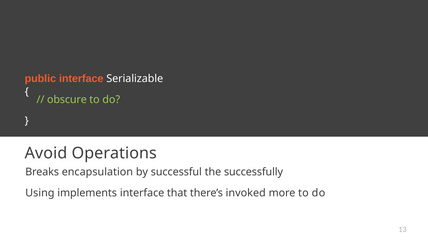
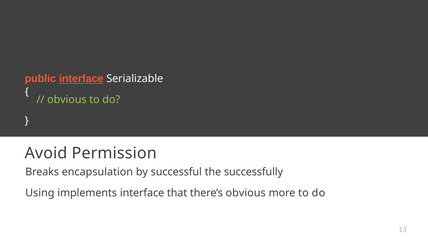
interface underline: none -> present (81, 79)
obscure: obscure -> obvious (67, 99)
Operations: Operations -> Permission (114, 153)
there’s invoked: invoked -> obvious (246, 193)
